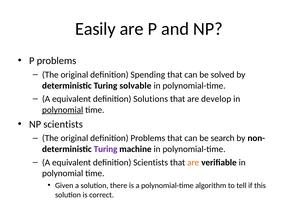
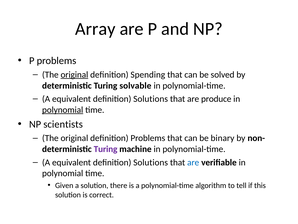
Easily: Easily -> Array (95, 29)
original underline: none -> present (74, 74)
develop: develop -> produce (216, 99)
search: search -> binary (223, 138)
Scientists: Scientists -> Solutions (151, 162)
are colour: orange -> blue (193, 162)
